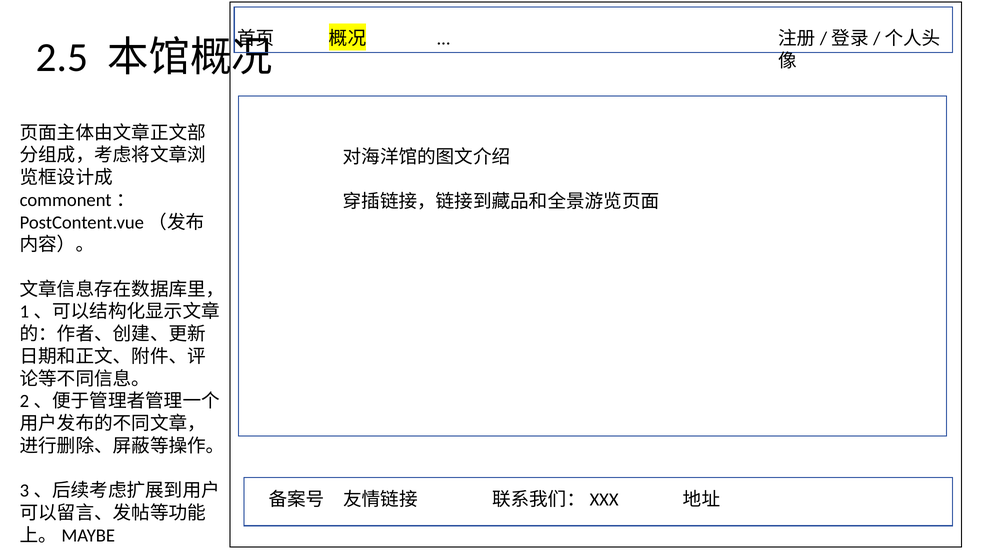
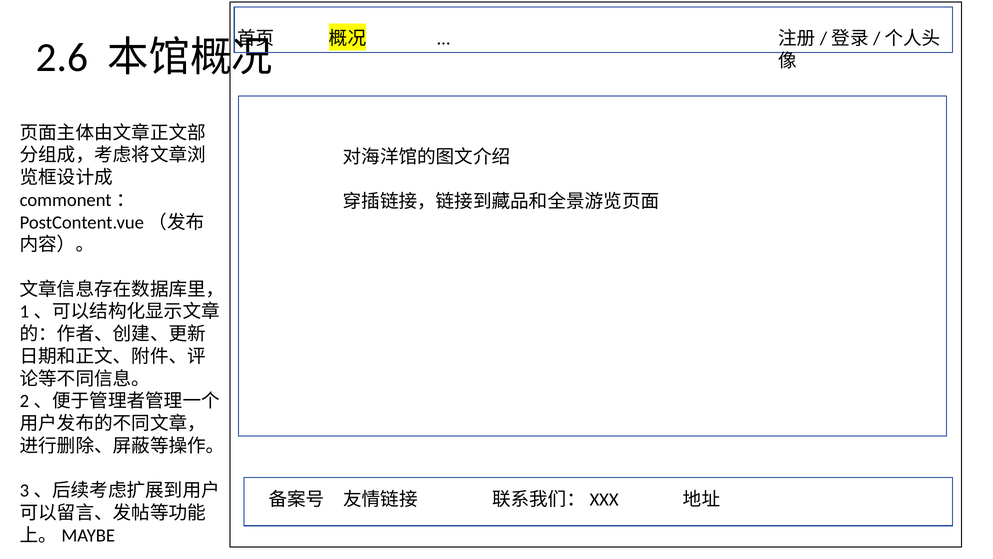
2.5: 2.5 -> 2.6 (62, 57)
